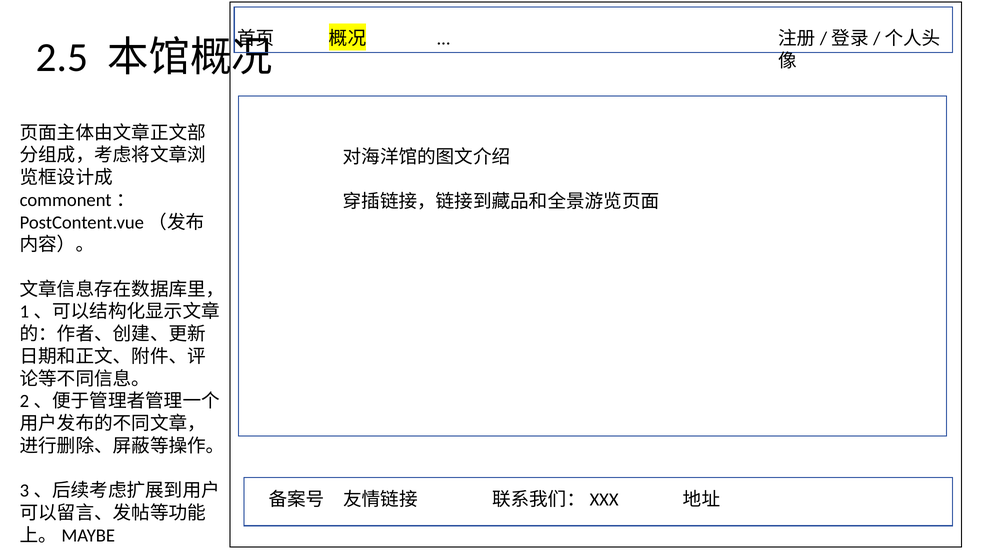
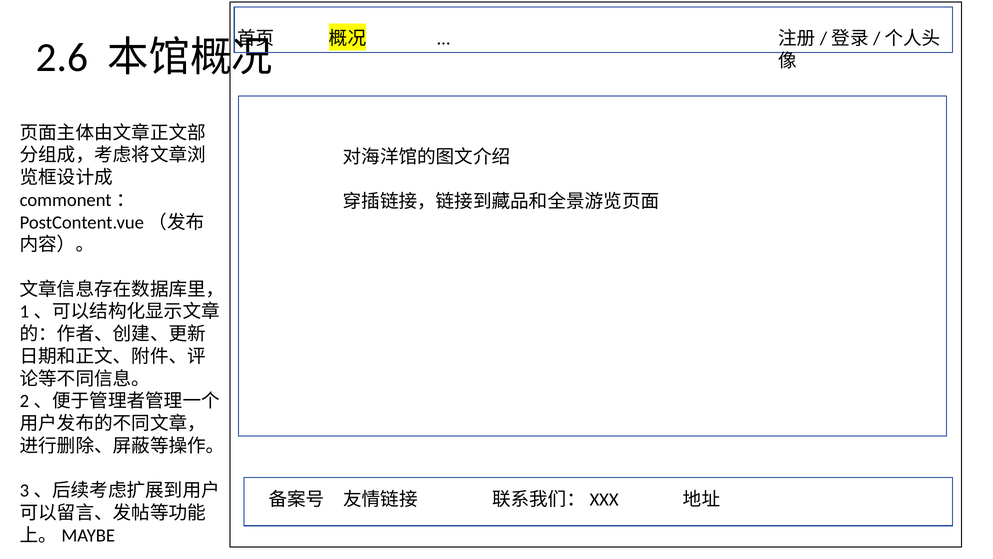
2.5: 2.5 -> 2.6 (62, 57)
